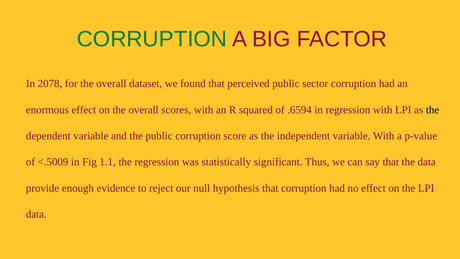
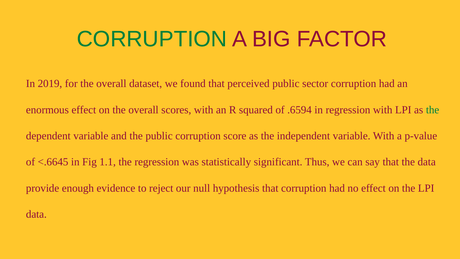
2078: 2078 -> 2019 (50, 84)
the colour: black -> green (433, 110)
<.5009: <.5009 -> <.6645 (53, 162)
